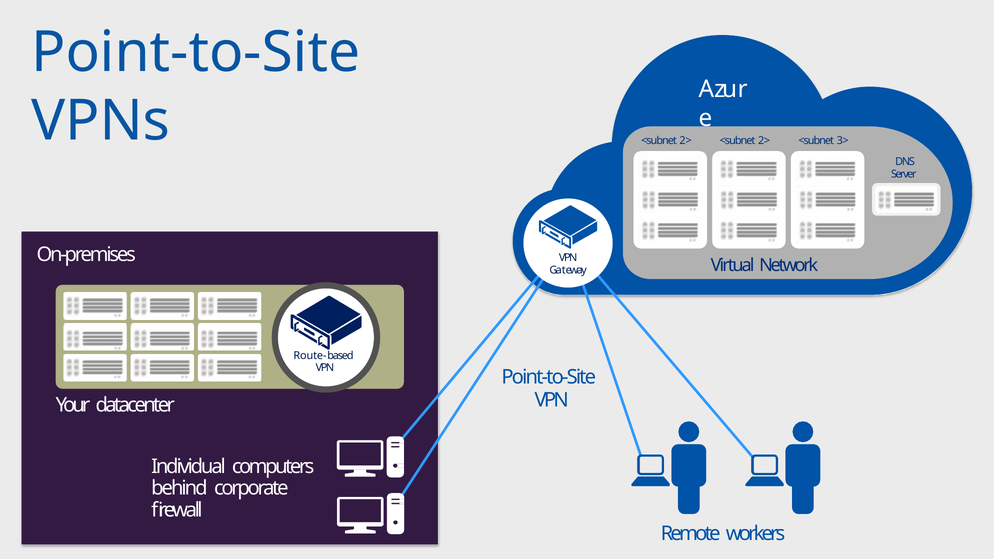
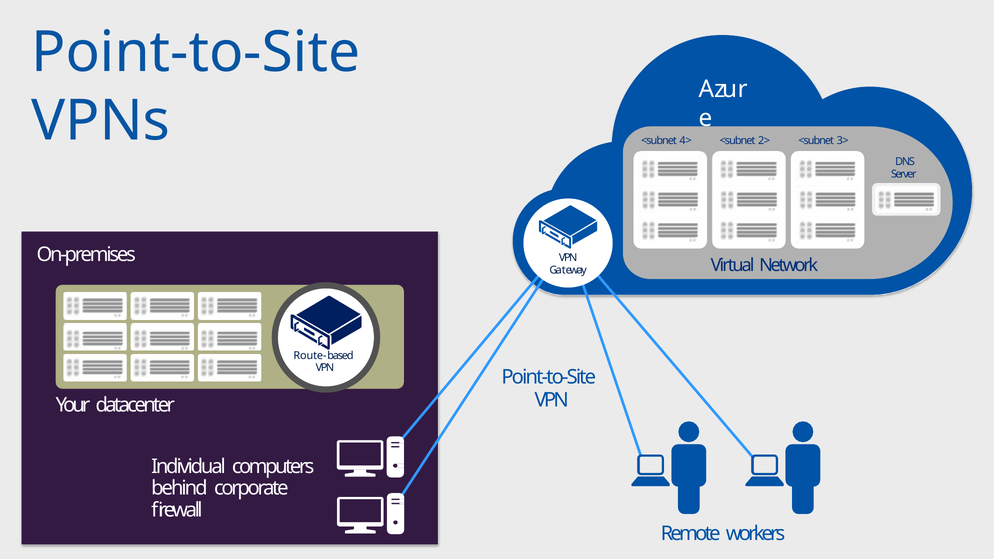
2>: 2> -> 4> (686, 141)
